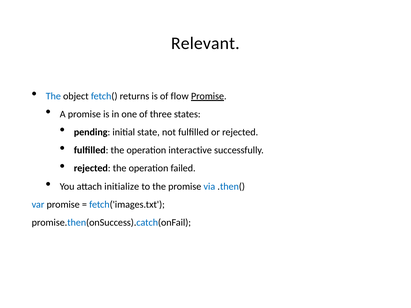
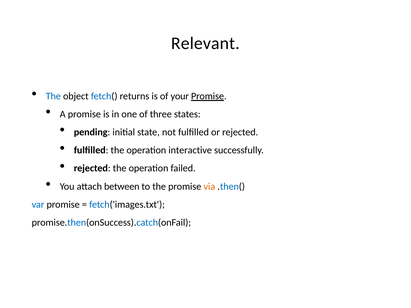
flow: flow -> your (180, 96)
initialize: initialize -> between (122, 187)
via colour: blue -> orange (209, 187)
